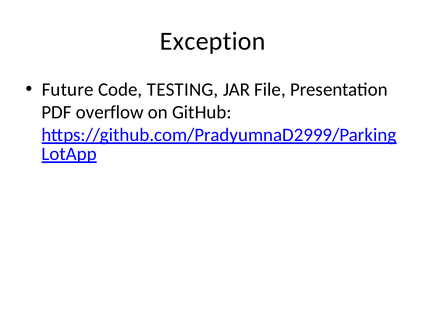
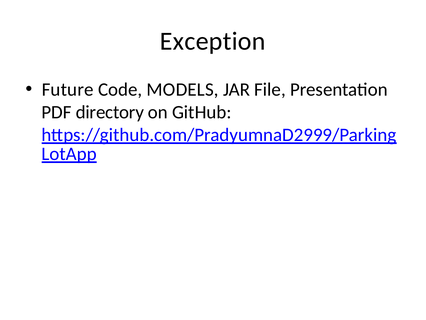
TESTING: TESTING -> MODELS (183, 89)
overflow: overflow -> directory (110, 112)
